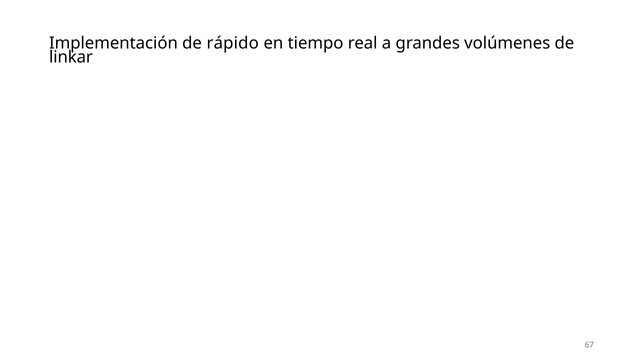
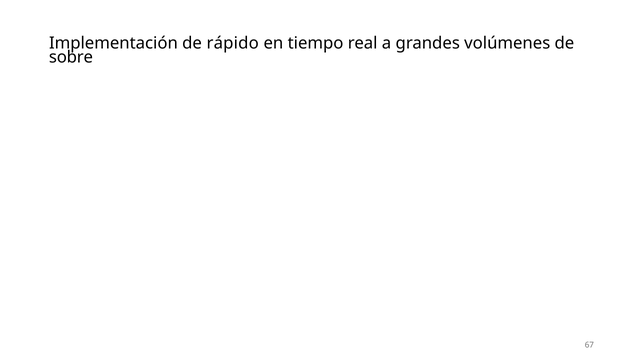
linkar: linkar -> sobre (71, 57)
